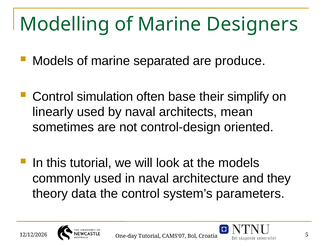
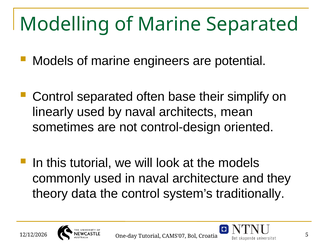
Marine Designers: Designers -> Separated (252, 24)
separated: separated -> engineers (161, 61)
produce: produce -> potential (240, 61)
Control simulation: simulation -> separated (105, 97)
parameters: parameters -> traditionally (250, 194)
